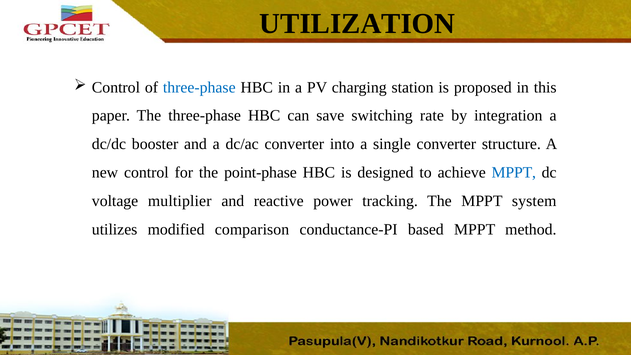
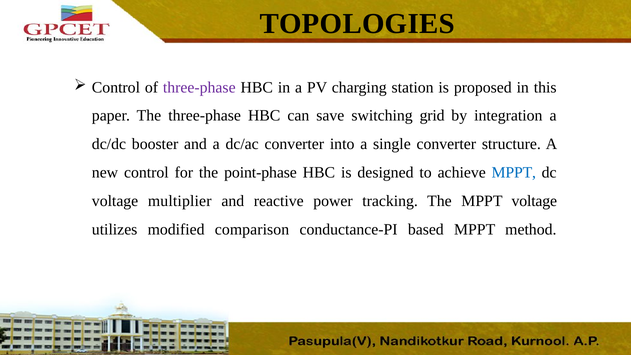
UTILIZATION: UTILIZATION -> TOPOLOGIES (357, 24)
three-phase colour: blue -> purple (199, 87)
rate: rate -> grid (432, 116)
MPPT system: system -> voltage (534, 201)
